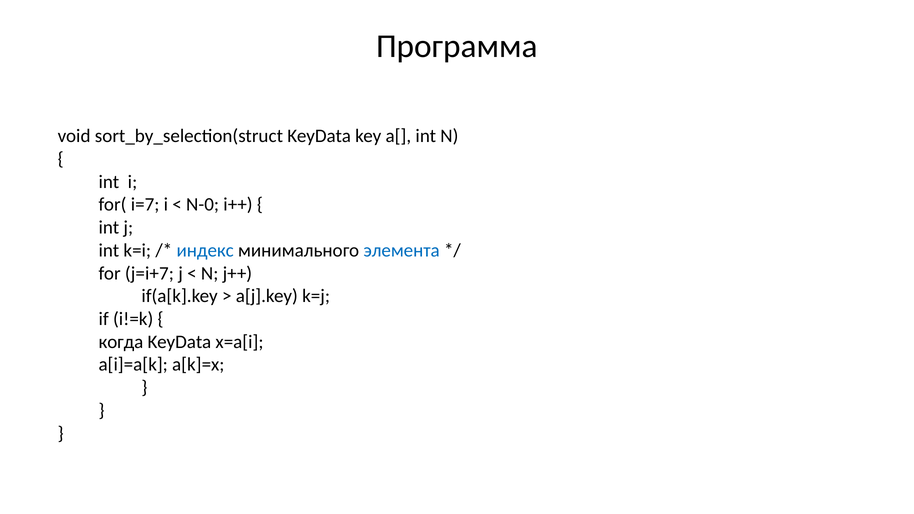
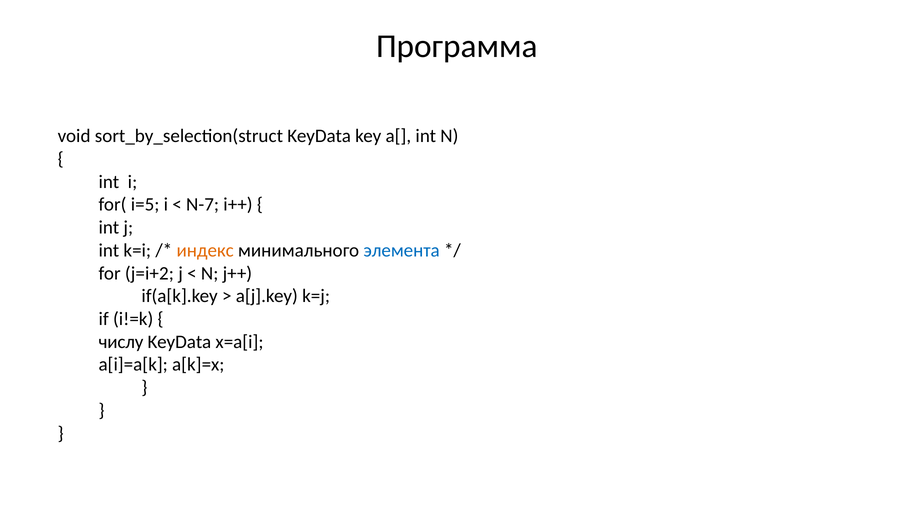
i=7: i=7 -> i=5 (145, 205)
N-0: N-0 -> N-7 (203, 205)
индекс colour: blue -> orange (205, 250)
j=i+7: j=i+7 -> j=i+2 (149, 273)
когда: когда -> числу (121, 342)
